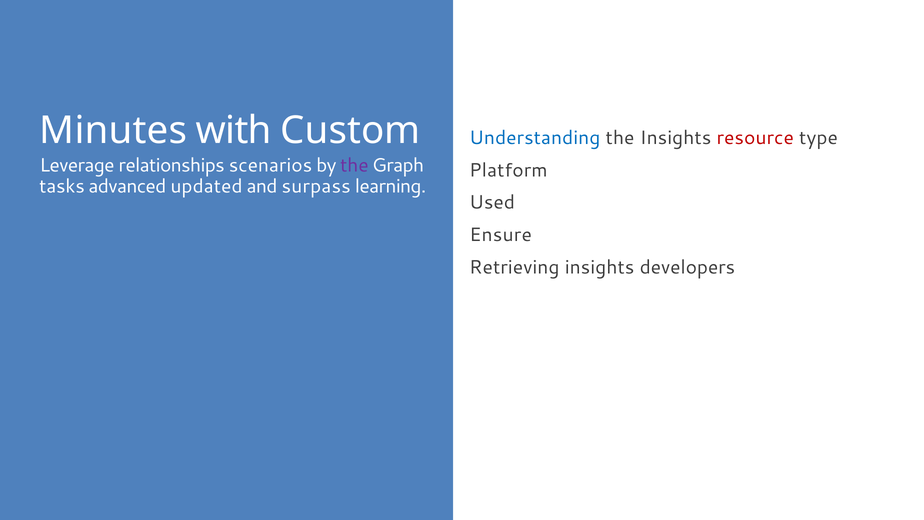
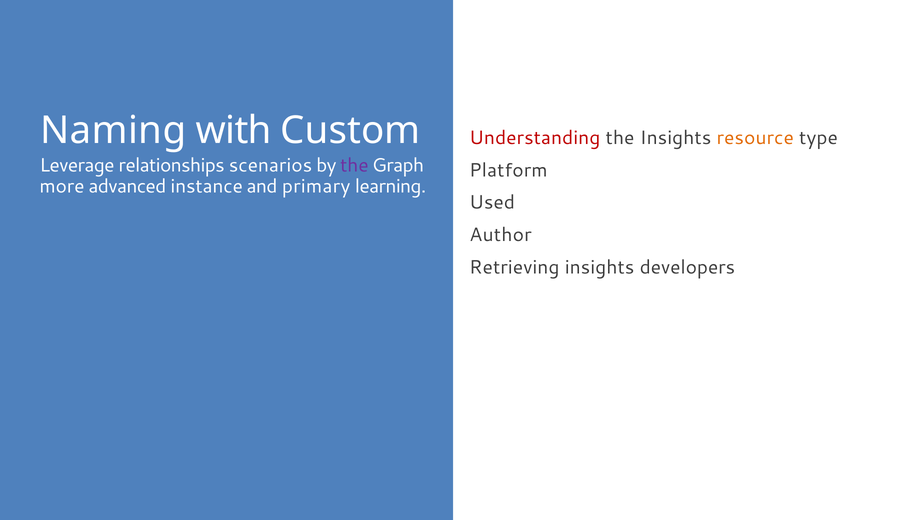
Minutes: Minutes -> Naming (113, 130)
Understanding colour: blue -> red (535, 138)
resource colour: red -> orange (755, 138)
tasks: tasks -> more (62, 186)
updated: updated -> instance (207, 186)
surpass: surpass -> primary (316, 186)
Ensure: Ensure -> Author (501, 235)
